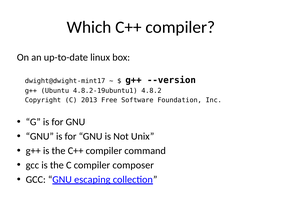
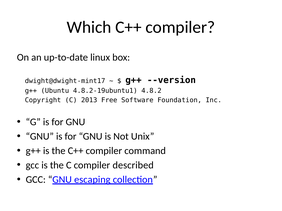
composer: composer -> described (133, 166)
